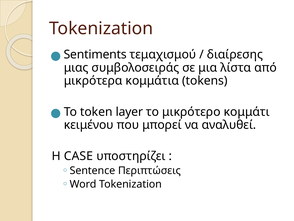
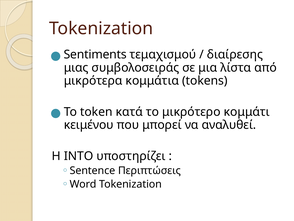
layer: layer -> κατά (129, 112)
CASE: CASE -> INTO (79, 156)
